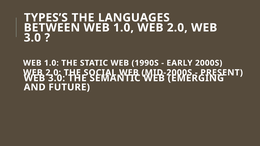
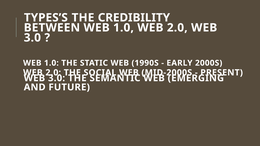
LANGUAGES: LANGUAGES -> CREDIBILITY (134, 18)
